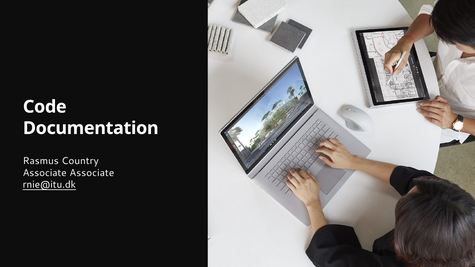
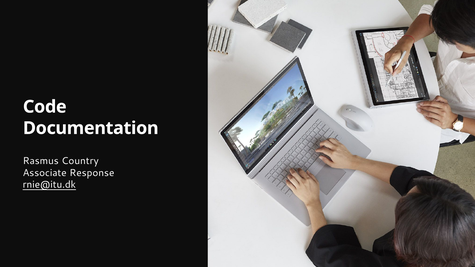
Associate Associate: Associate -> Response (92, 173)
